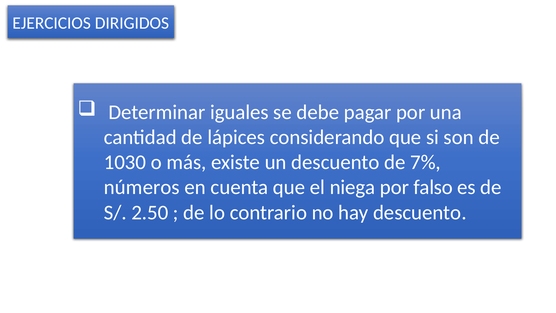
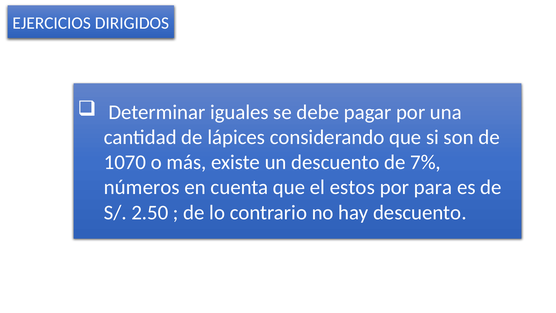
1030: 1030 -> 1070 (125, 162)
niega: niega -> estos (352, 187)
falso: falso -> para (433, 187)
